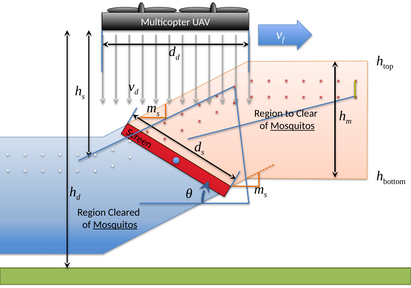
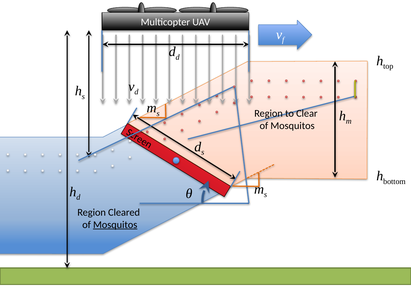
Mosquitos underline: present -> none (293, 126)
